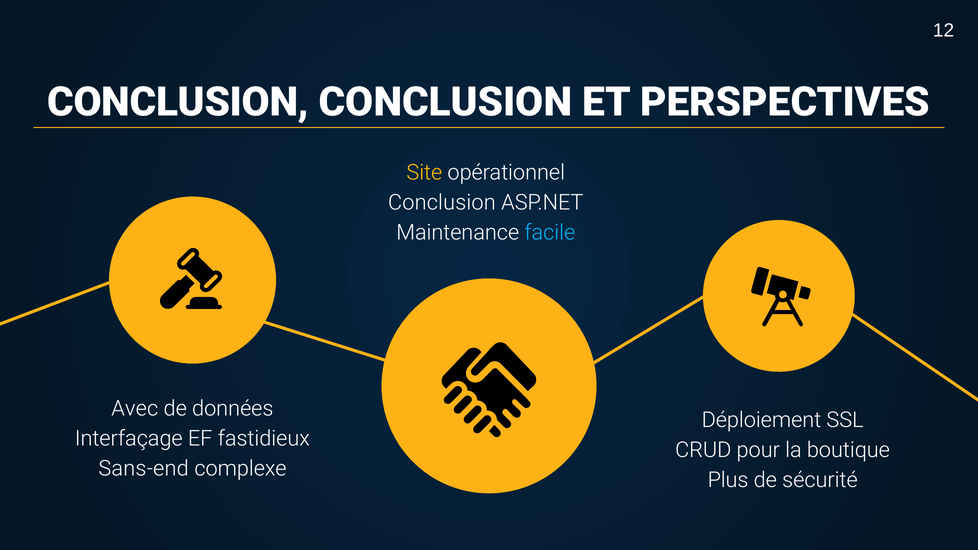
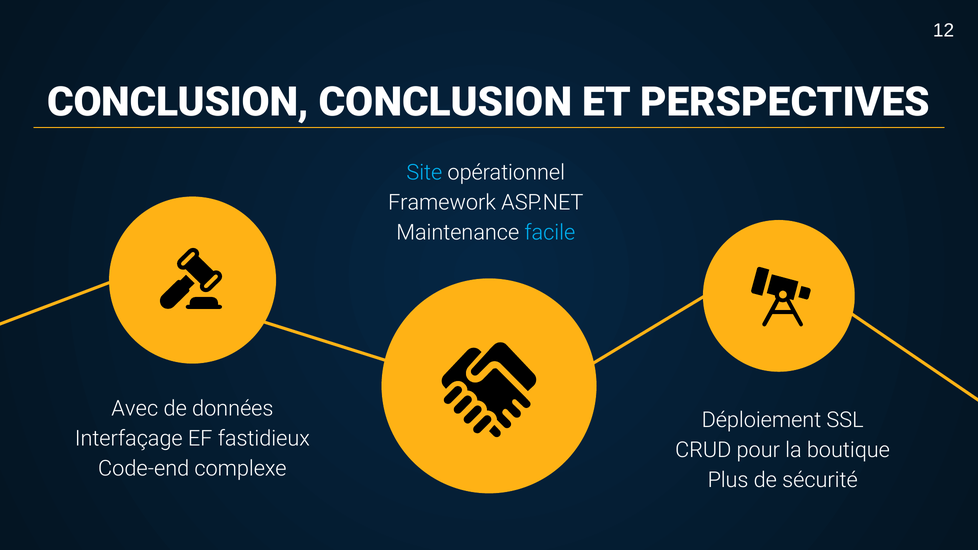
Site colour: yellow -> light blue (424, 173)
Conclusion: Conclusion -> Framework (442, 203)
Sans-end: Sans-end -> Code-end (144, 469)
